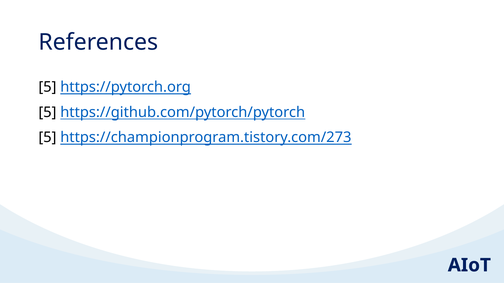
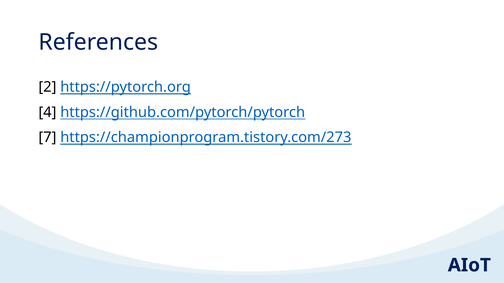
5: 5 -> 2 (47, 87)
5: 5 -> 4 (47, 112)
5: 5 -> 7 (47, 138)
